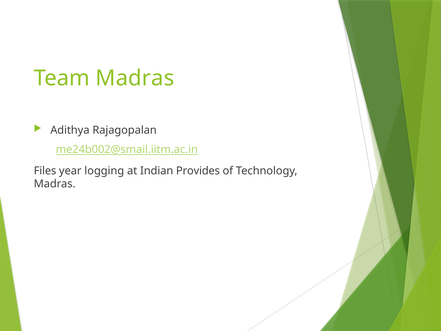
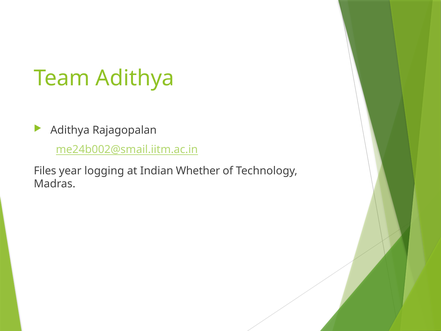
Team Madras: Madras -> Adithya (135, 78)
Provides: Provides -> Whether (198, 171)
